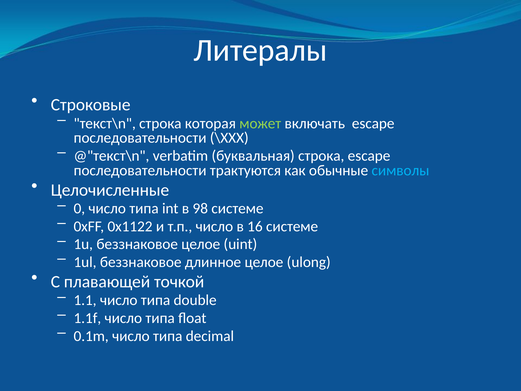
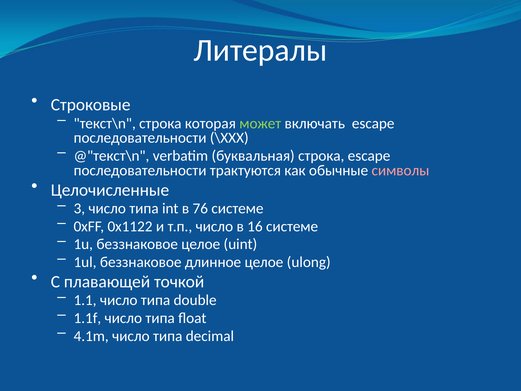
символы colour: light blue -> pink (400, 170)
0: 0 -> 3 (79, 208)
98: 98 -> 76 (200, 208)
0.1m: 0.1m -> 4.1m (91, 336)
